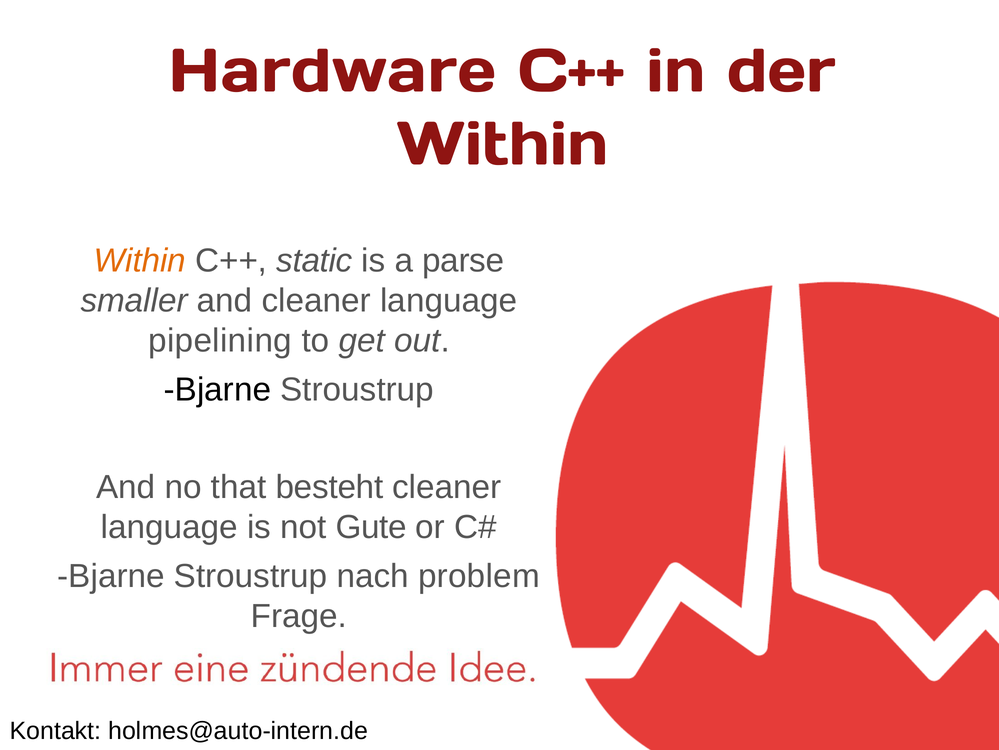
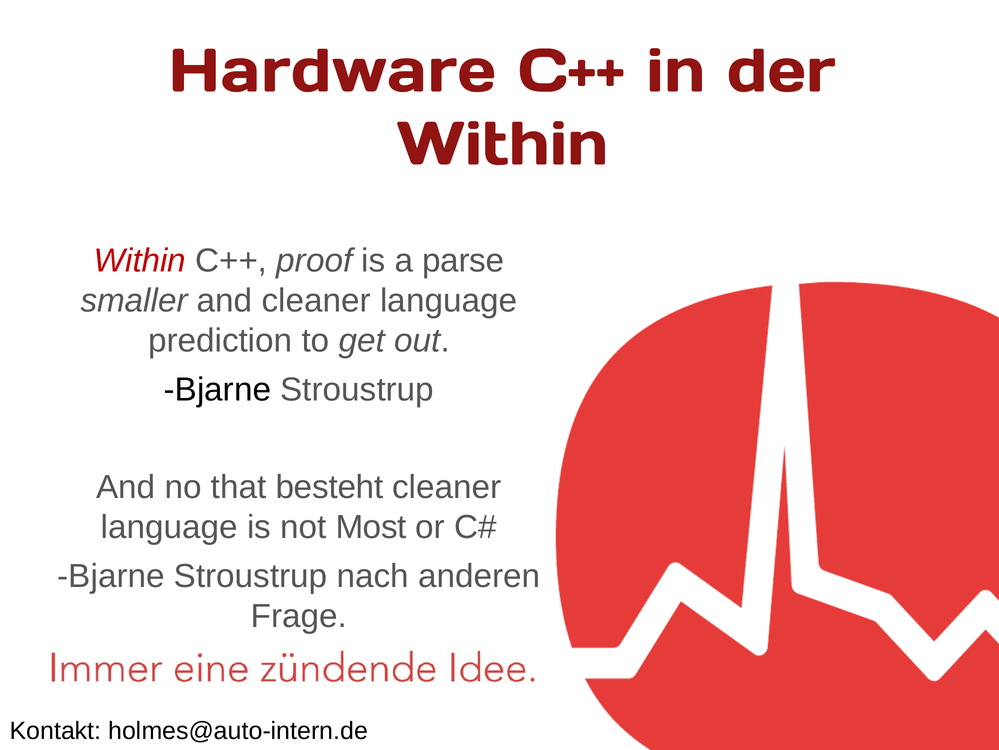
Within colour: orange -> red (140, 260)
static: static -> proof (314, 260)
pipelining: pipelining -> prediction (220, 340)
Gute: Gute -> Most (371, 527)
problem: problem -> anderen (479, 576)
